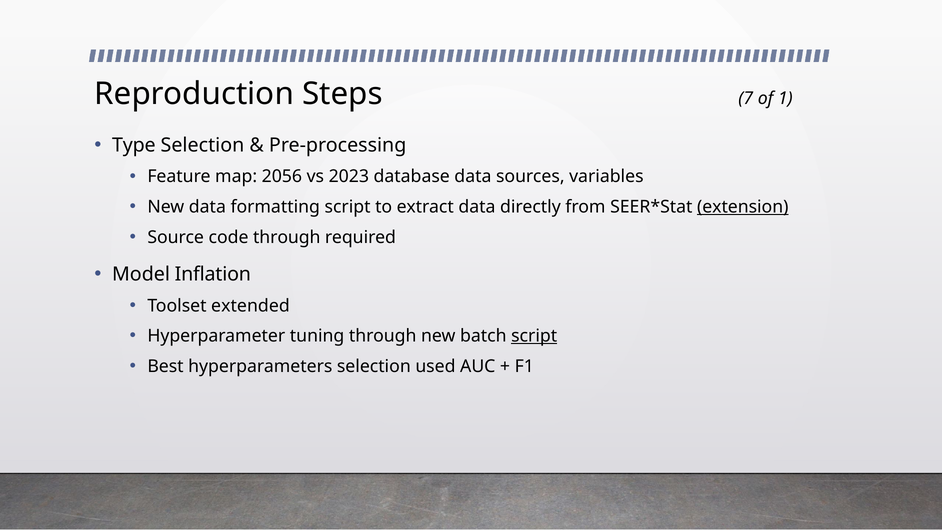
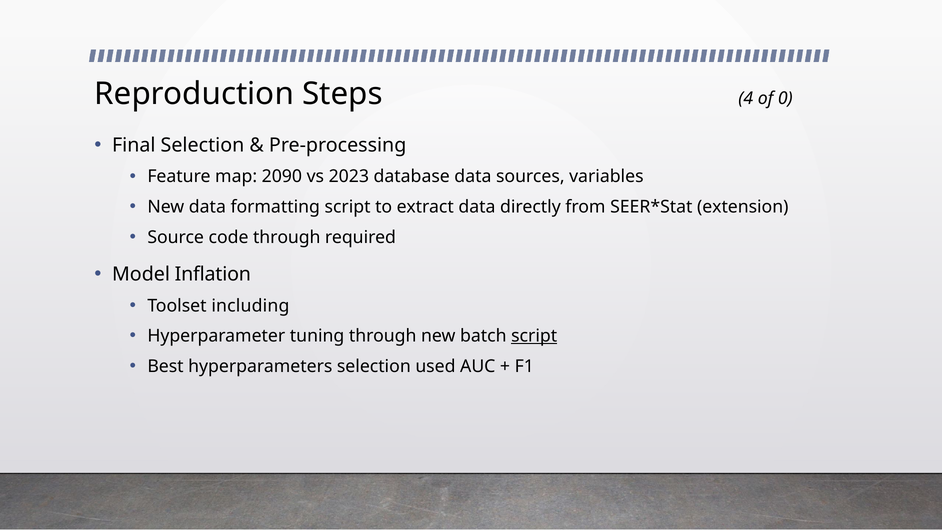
7: 7 -> 4 (746, 99)
1: 1 -> 0 (785, 99)
Type: Type -> Final (134, 145)
2056: 2056 -> 2090 (282, 177)
extension underline: present -> none (743, 207)
extended: extended -> including (250, 306)
